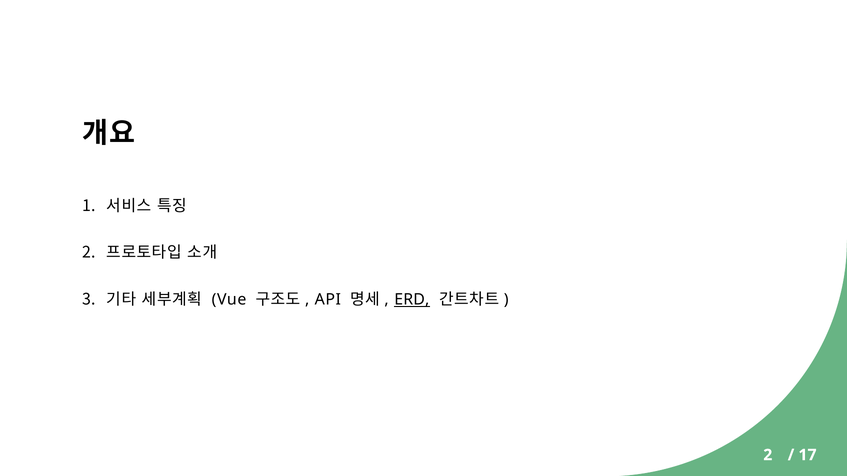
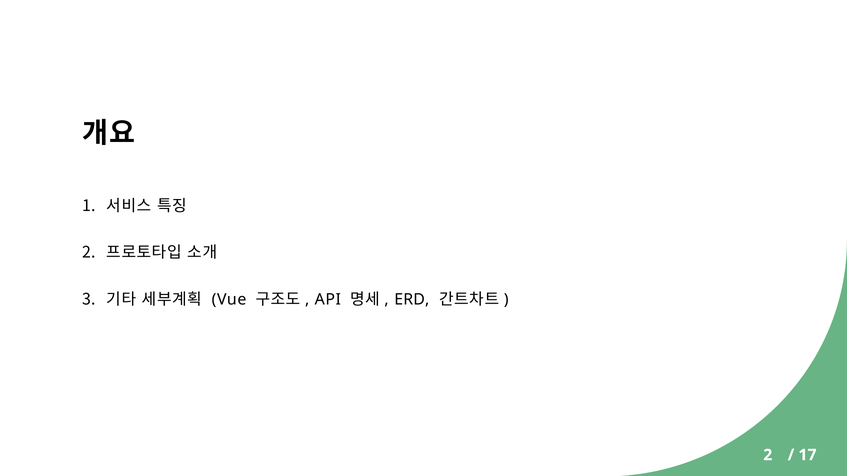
ERD underline: present -> none (412, 300)
